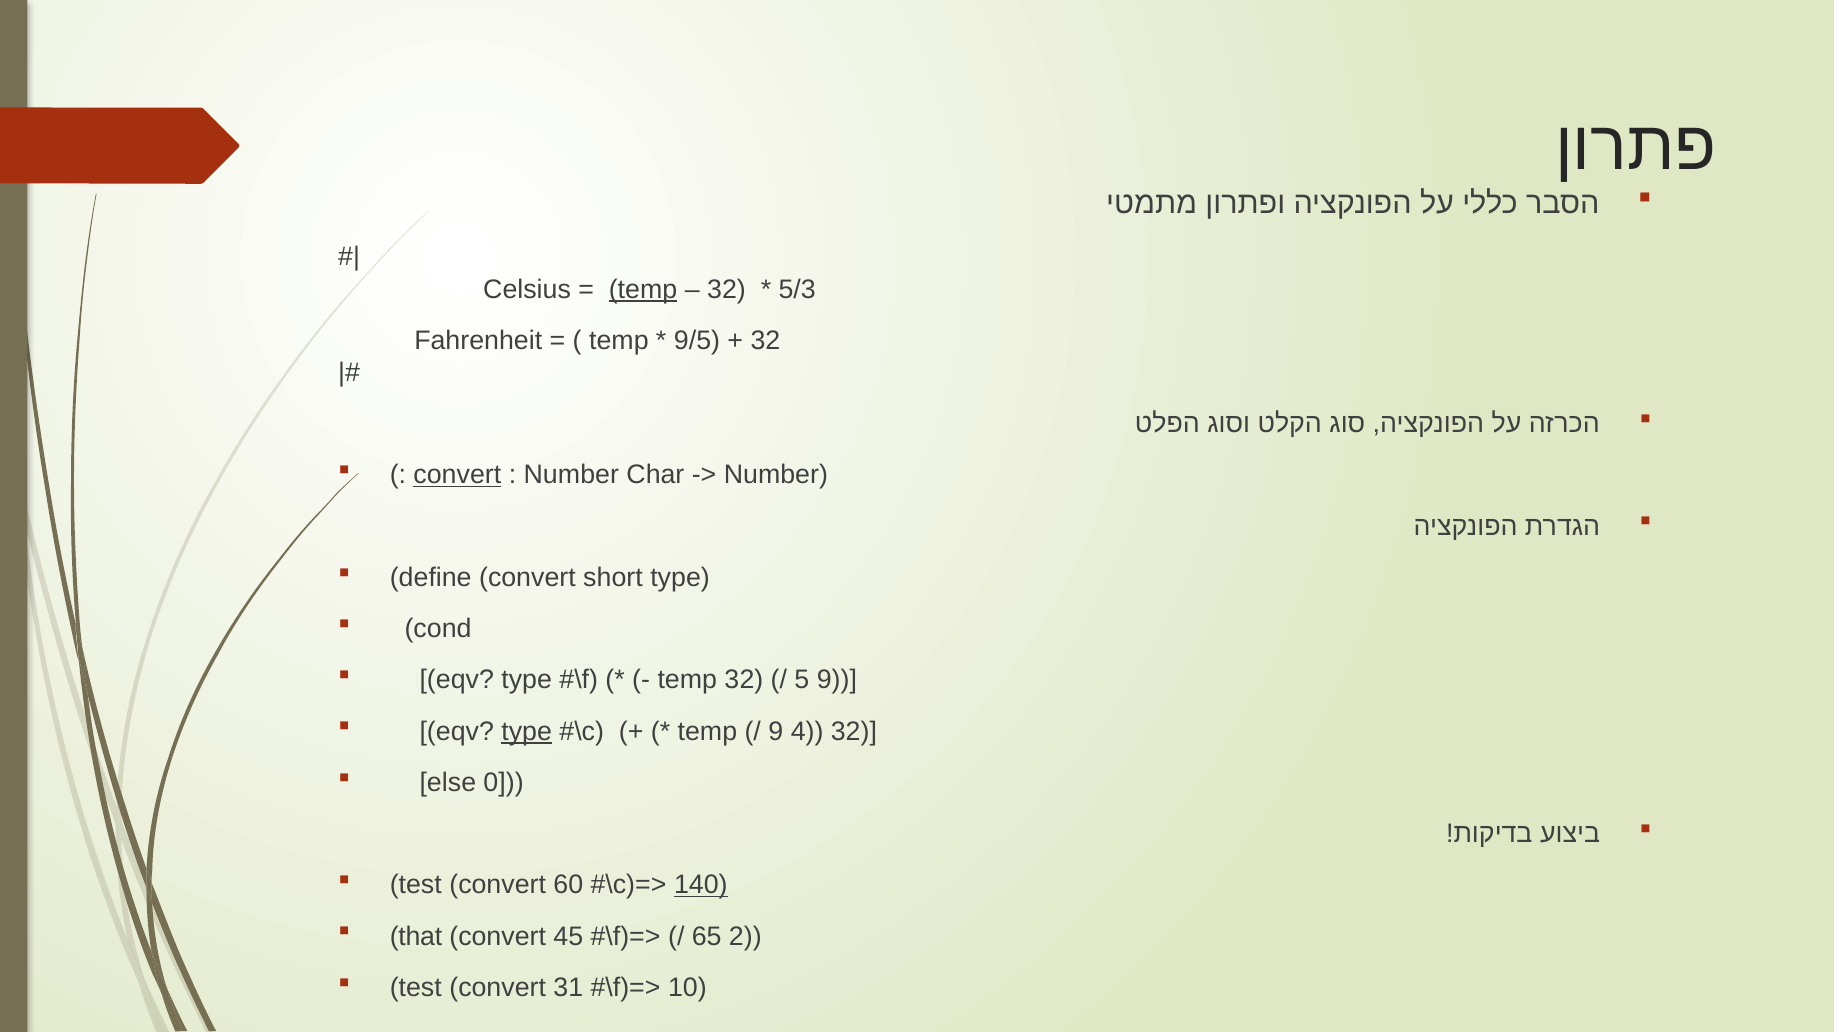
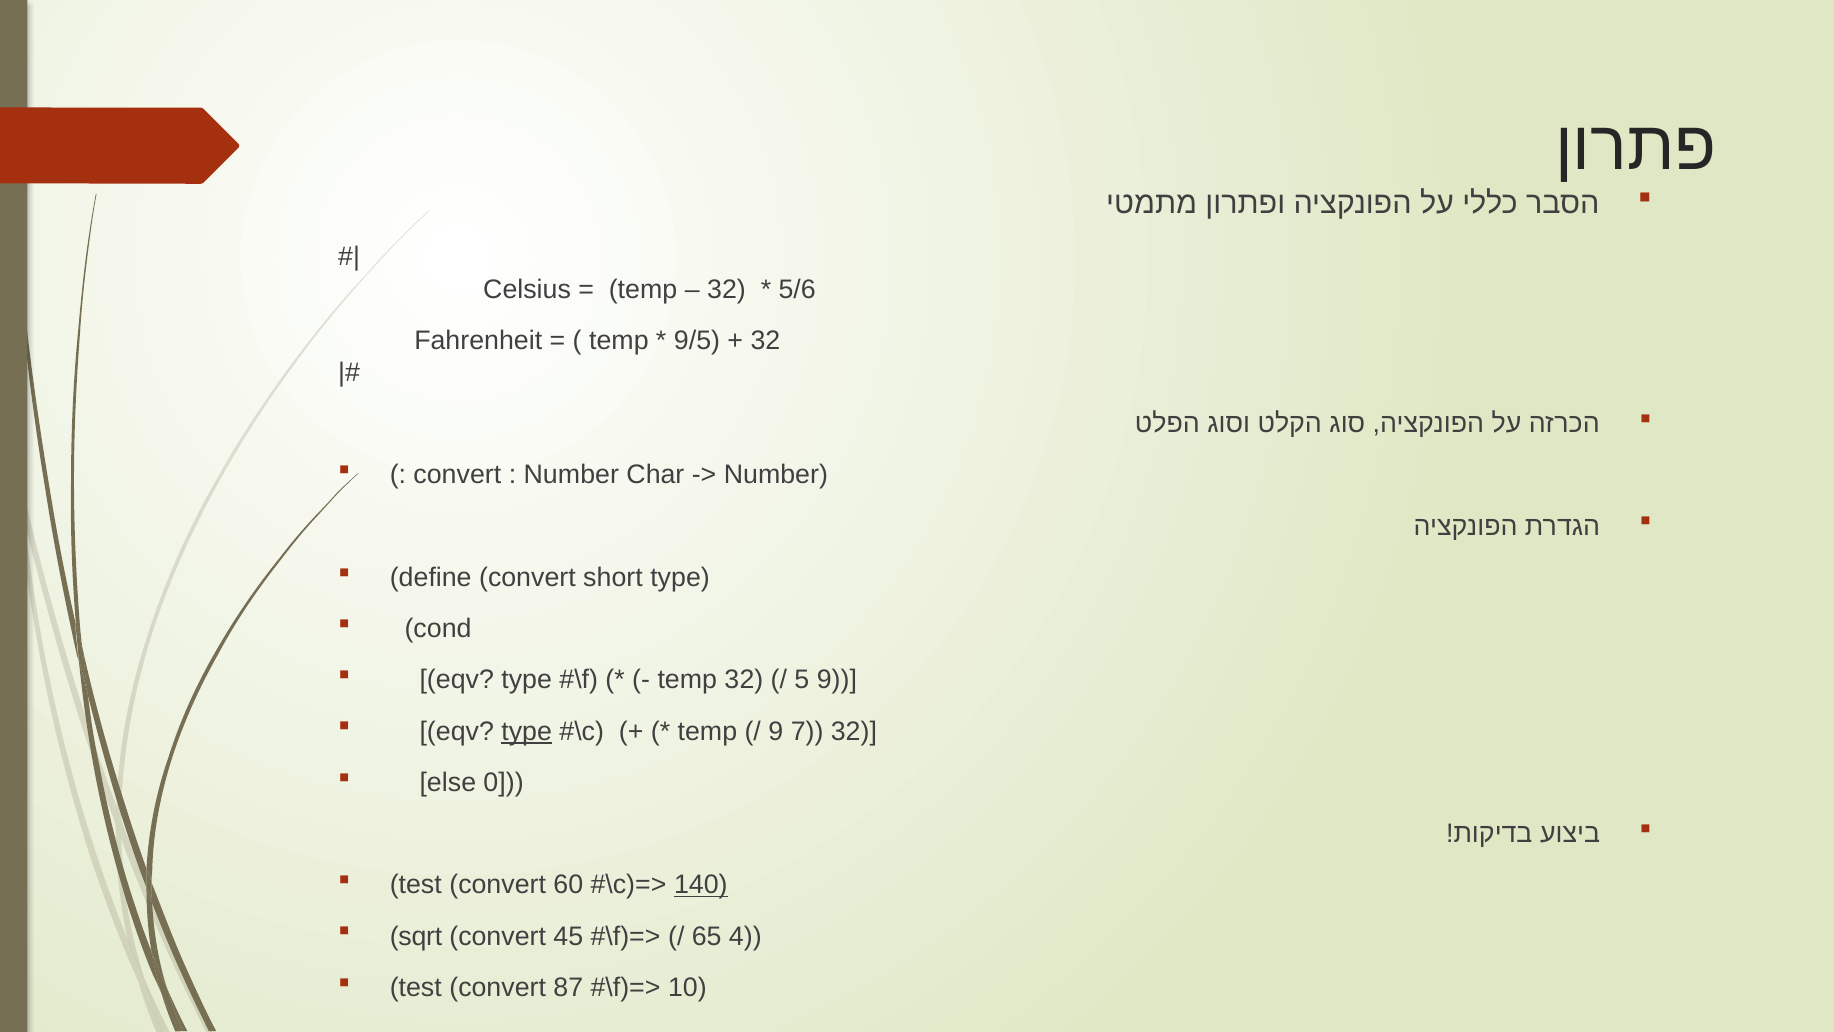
temp underline: present -> none (643, 289)
5/3: 5/3 -> 5/6 (797, 289)
convert underline: present -> none (457, 475)
4: 4 -> 7 (807, 731)
that: that -> sqrt (416, 936)
2: 2 -> 4 (745, 936)
31: 31 -> 87 (568, 987)
